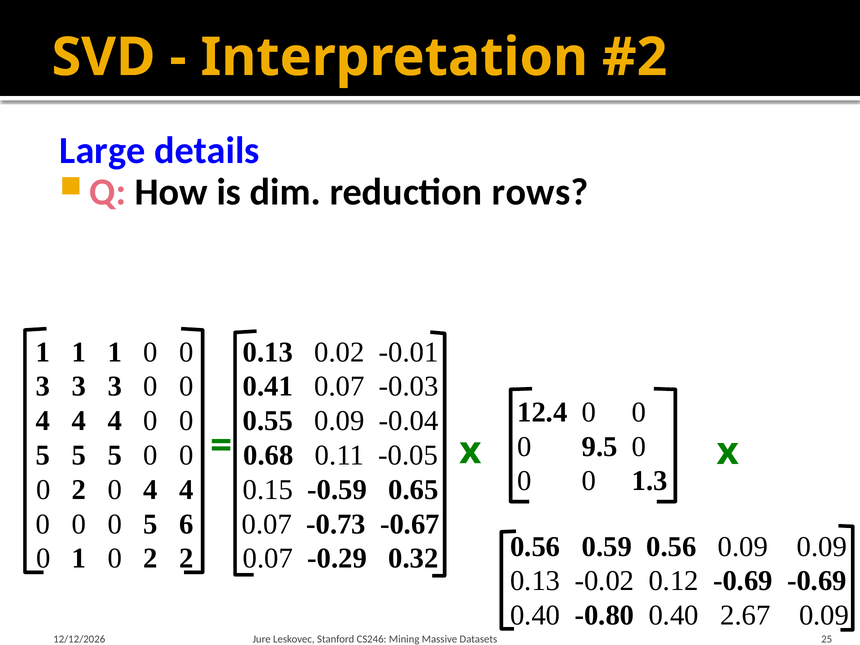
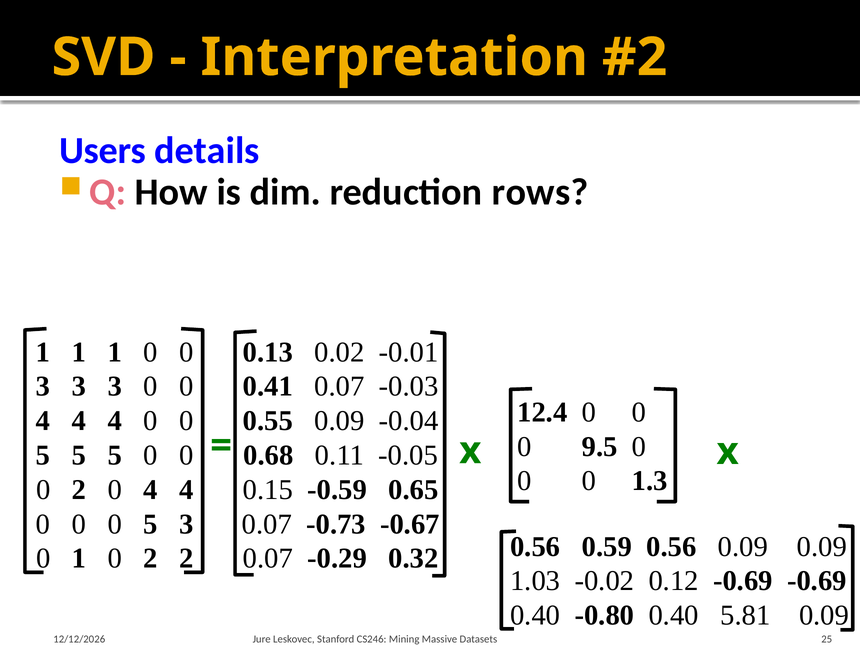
Large: Large -> Users (103, 151)
5 6: 6 -> 3 (186, 524)
0.13: 0.13 -> 1.03 (535, 581)
2.67: 2.67 -> 5.81 (745, 615)
